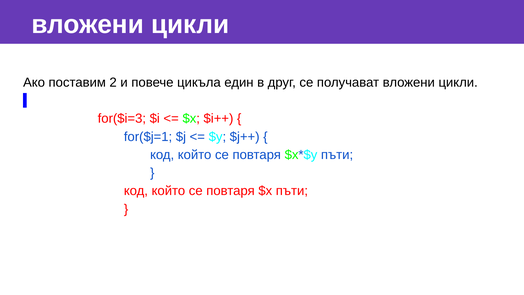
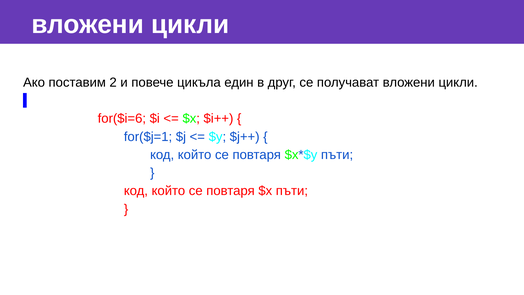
for($i=3: for($i=3 -> for($i=6 (122, 119)
